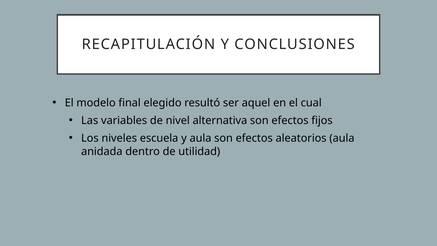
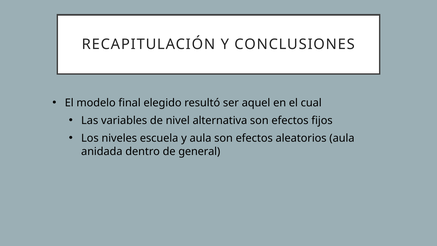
utilidad: utilidad -> general (199, 151)
